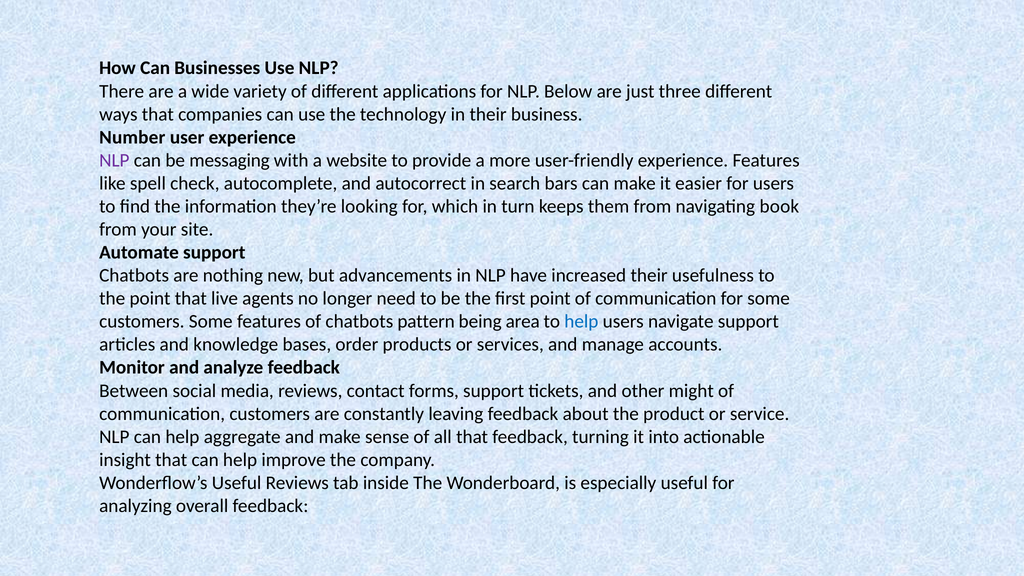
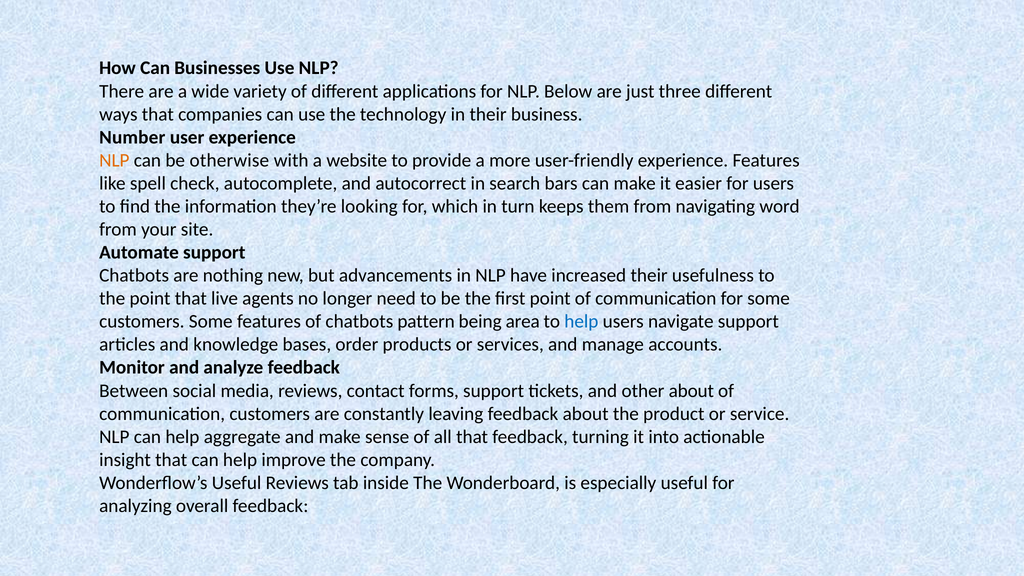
NLP colour: purple -> orange (114, 160)
messaging: messaging -> otherwise (229, 160)
book: book -> word (780, 206)
other might: might -> about (691, 391)
